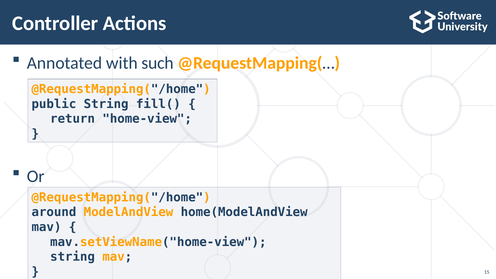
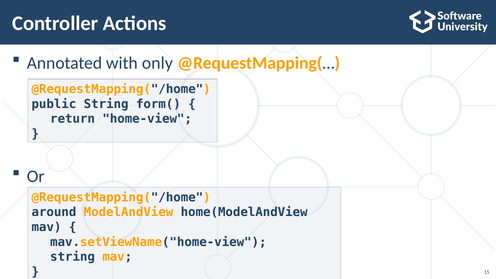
such: such -> only (157, 63)
fill(: fill( -> form( (158, 104)
